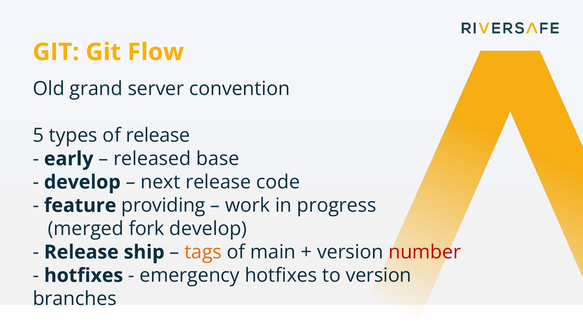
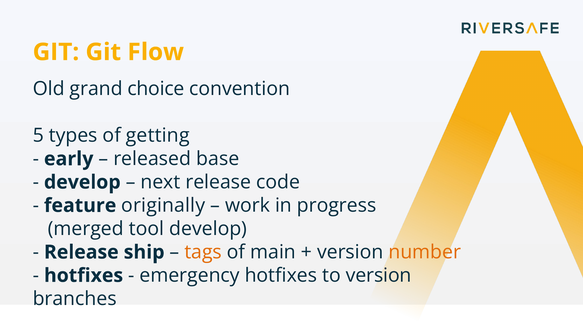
server: server -> choice (156, 89)
of release: release -> getting (158, 135)
providing: providing -> originally (163, 205)
fork: fork -> tool (146, 229)
number colour: red -> orange (425, 252)
